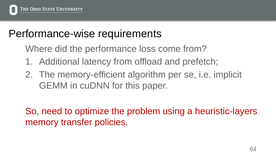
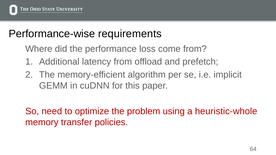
heuristic-layers: heuristic-layers -> heuristic-whole (226, 112)
